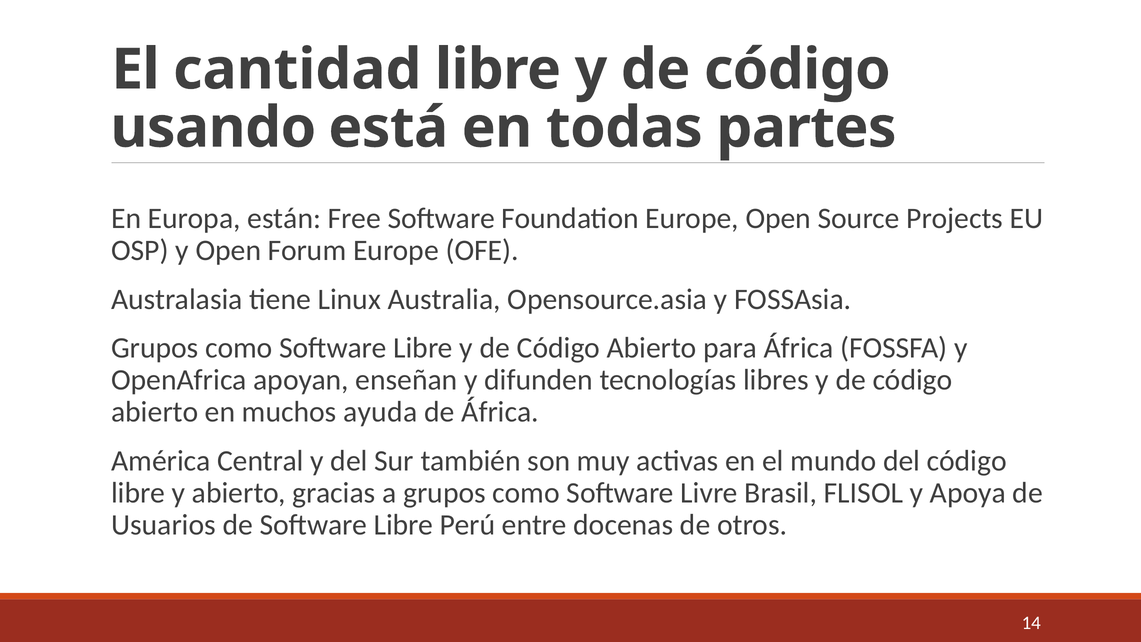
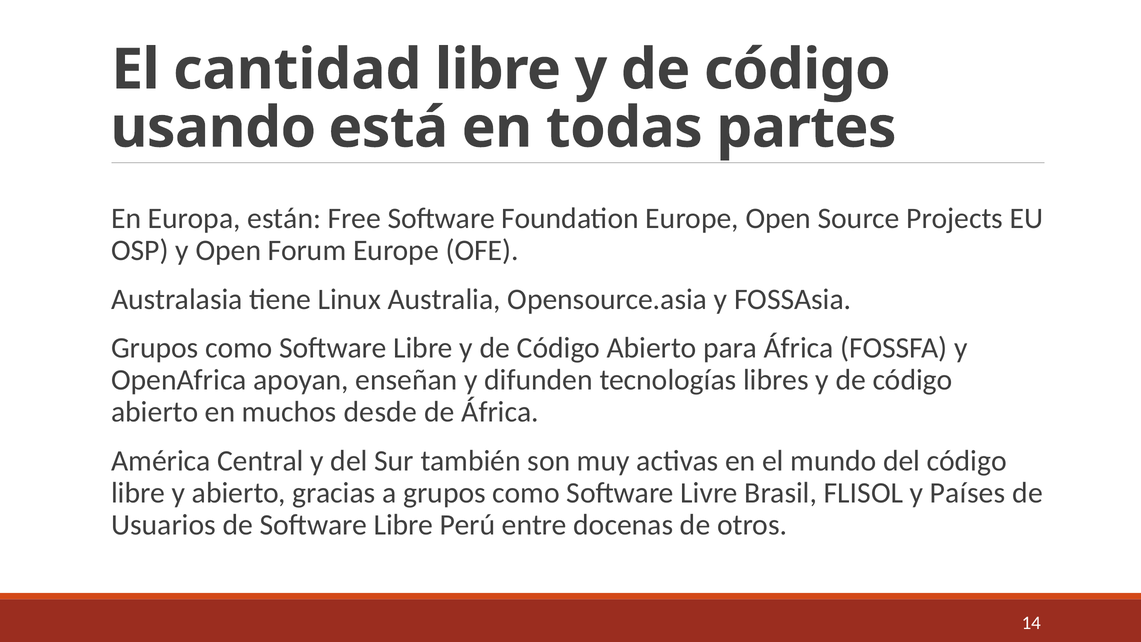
ayuda: ayuda -> desde (380, 412)
Apoya: Apoya -> Países (968, 493)
